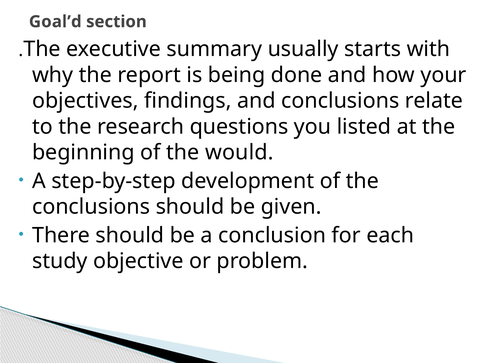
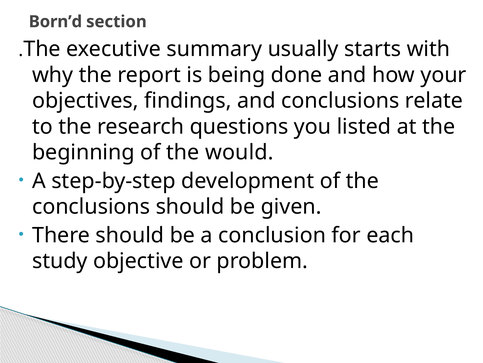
Goal’d: Goal’d -> Born’d (55, 22)
